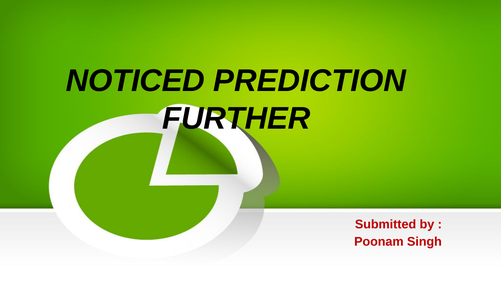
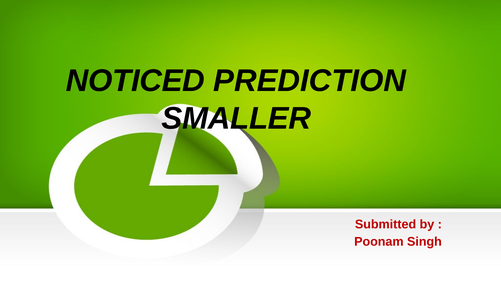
FURTHER: FURTHER -> SMALLER (236, 118)
